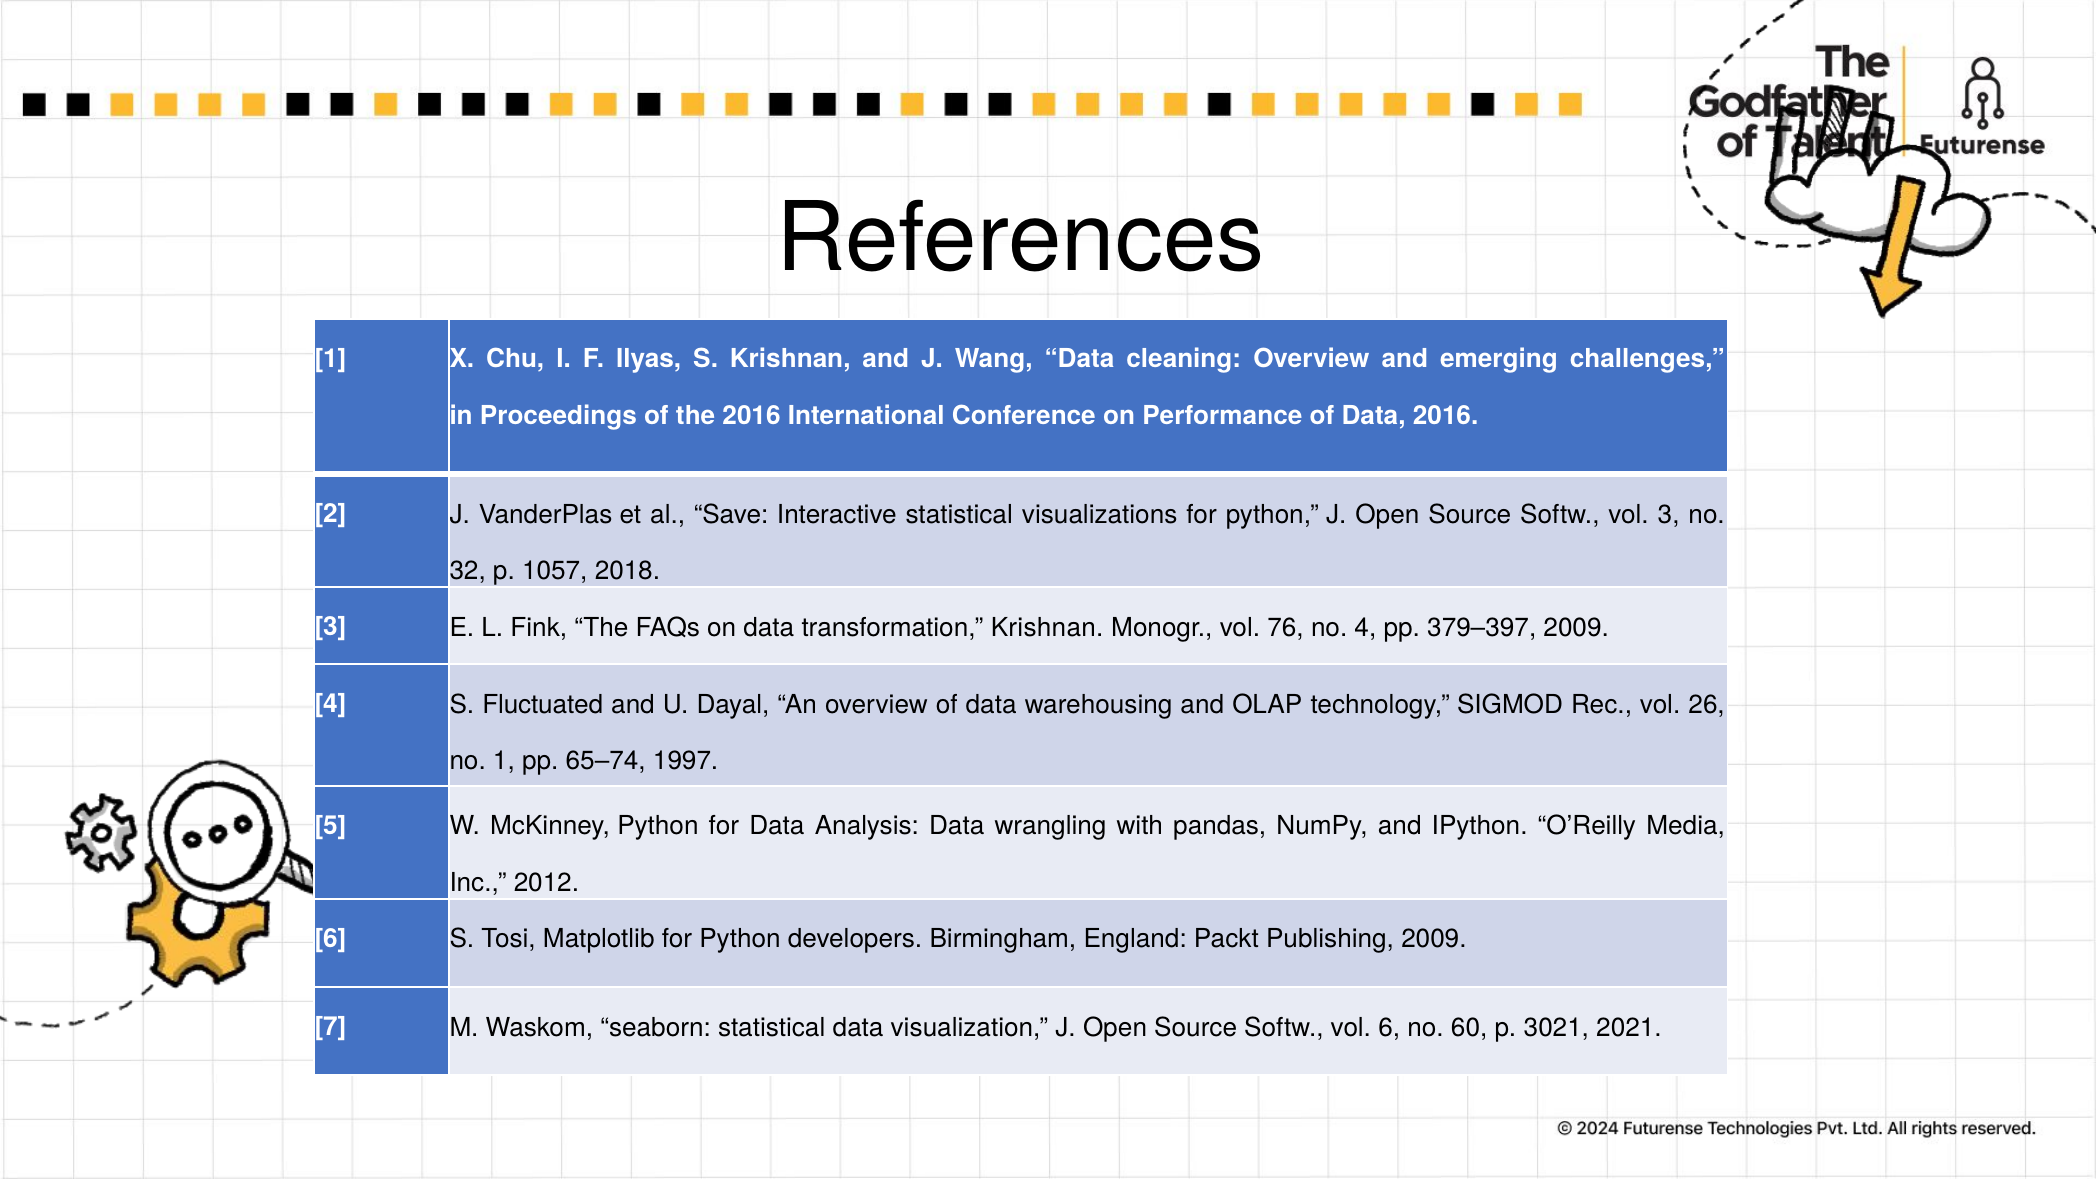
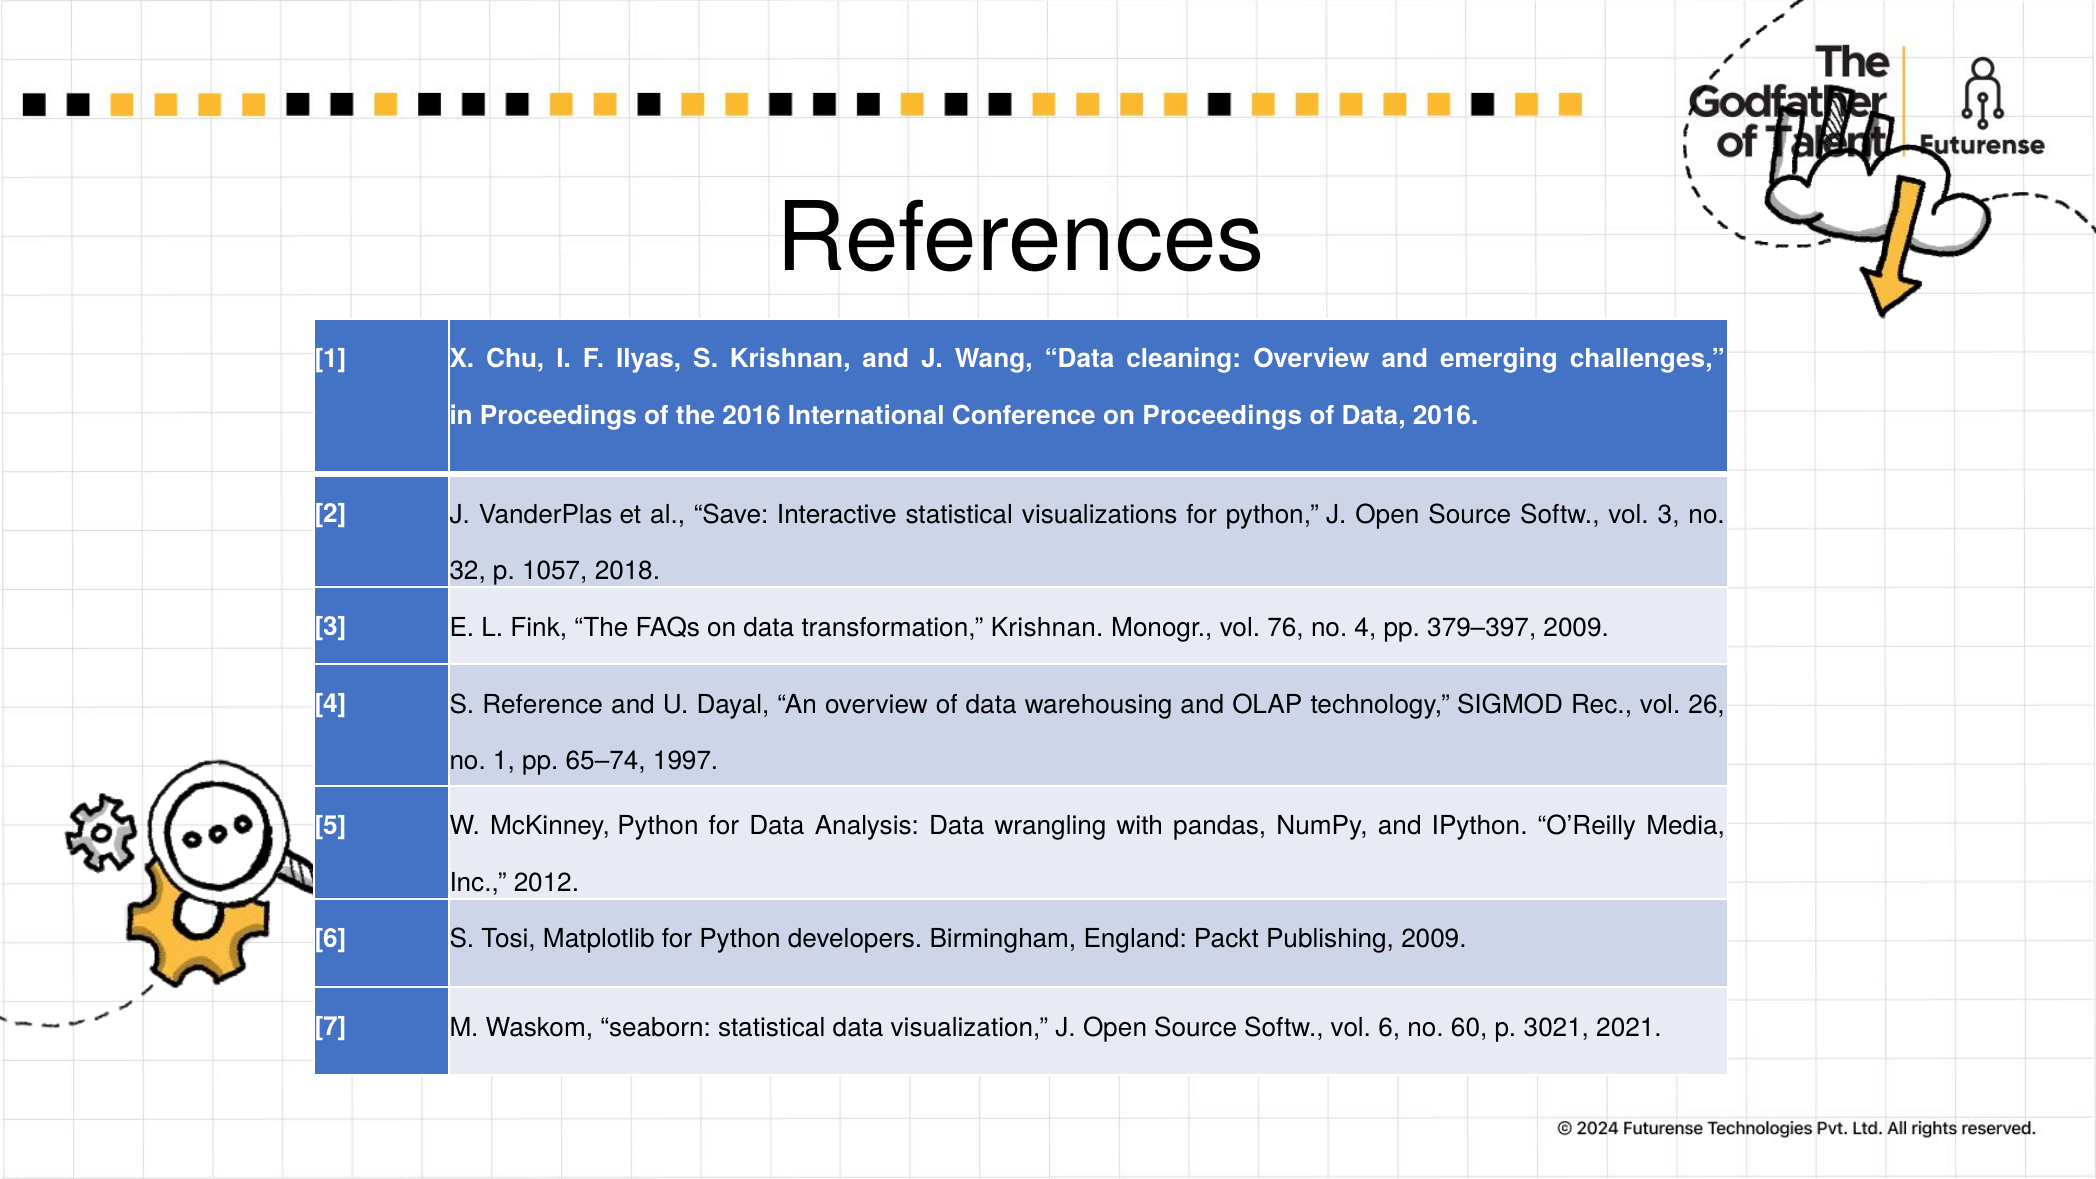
on Performance: Performance -> Proceedings (1222, 416)
Fluctuated: Fluctuated -> Reference (543, 705)
